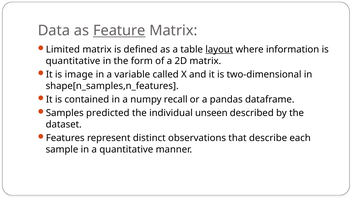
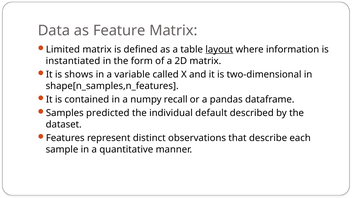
Feature underline: present -> none (119, 31)
quantitative: quantitative -> instantiated (73, 61)
image: image -> shows (79, 74)
unseen: unseen -> default (211, 113)
